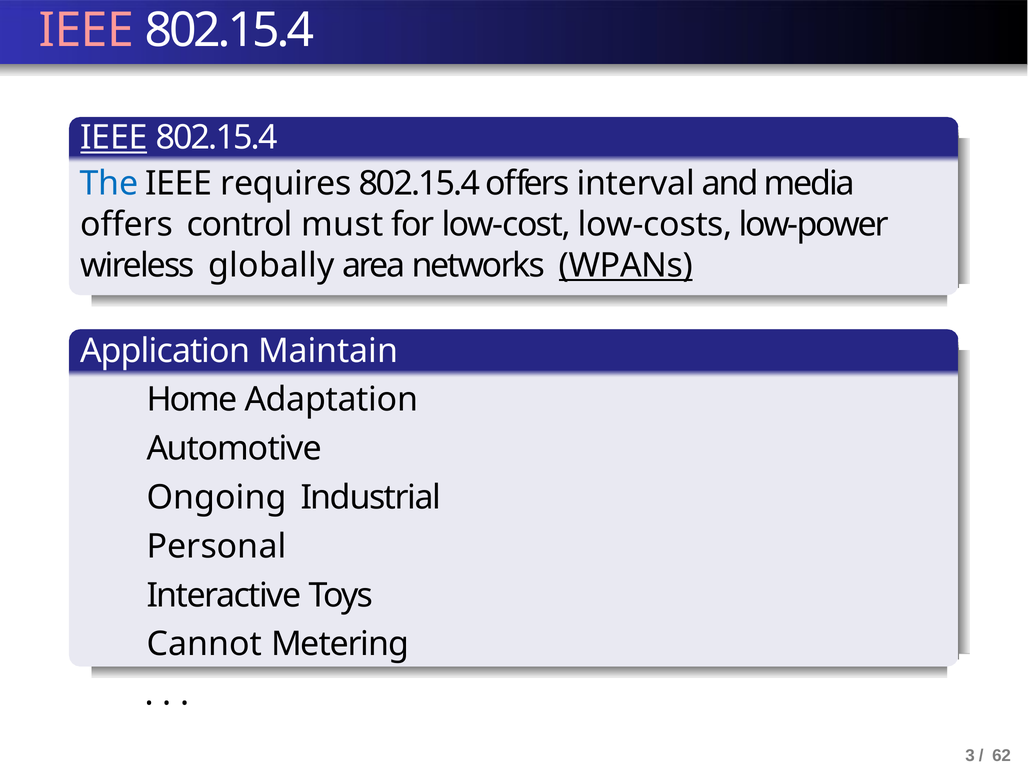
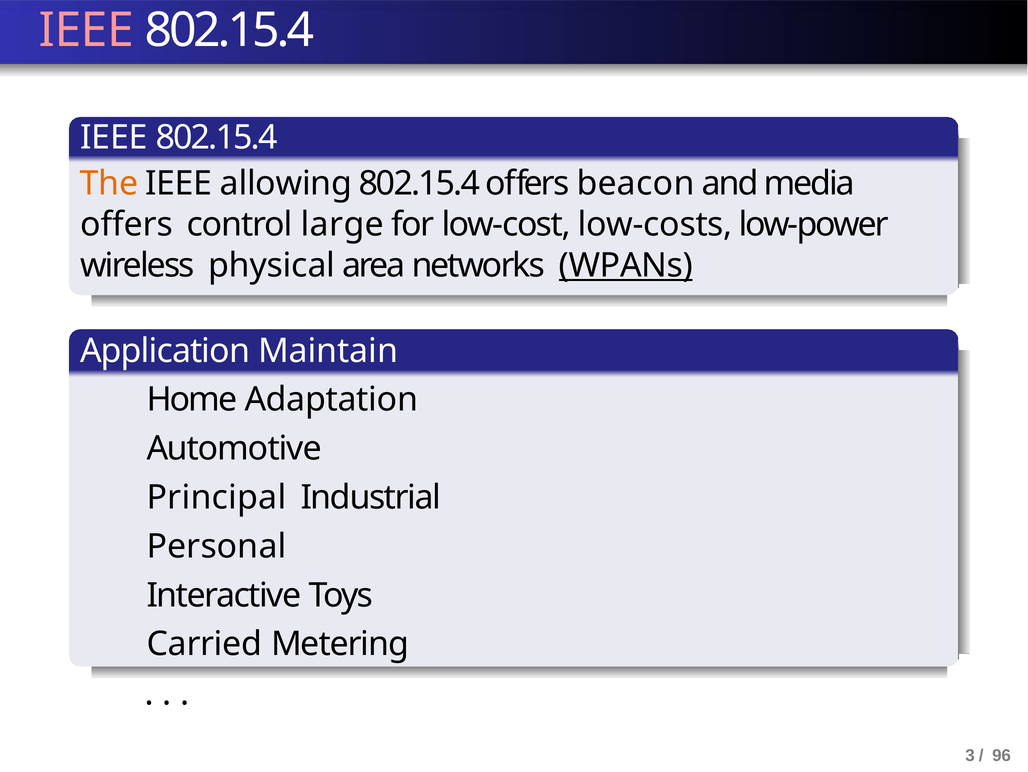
IEEE underline: present -> none (114, 138)
The colour: blue -> orange (109, 184)
requires: requires -> allowing (286, 184)
interval: interval -> beacon (636, 184)
must: must -> large (342, 224)
globally: globally -> physical (272, 265)
Ongoing: Ongoing -> Principal (216, 497)
Cannot: Cannot -> Carried (204, 644)
62: 62 -> 96 (1002, 755)
